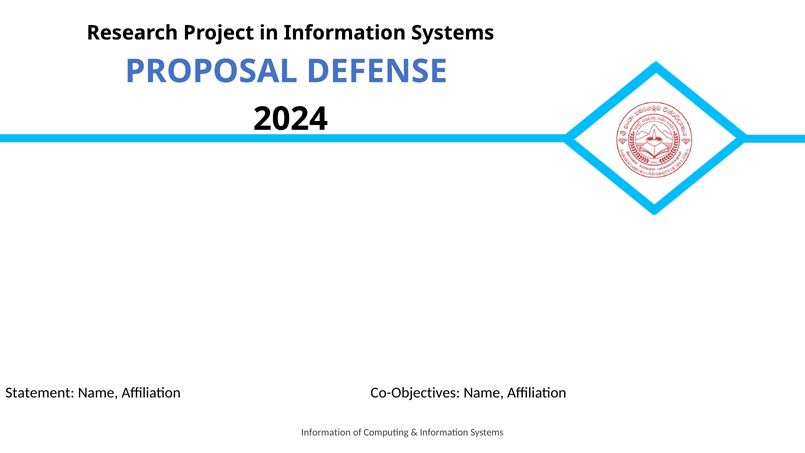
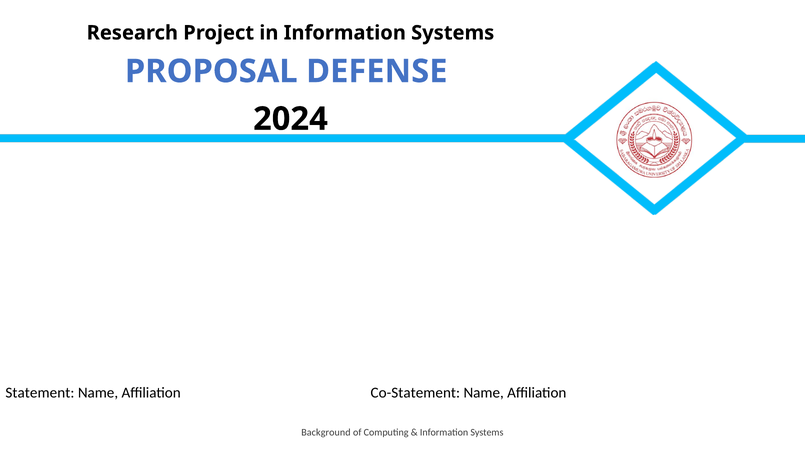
Co-Objectives: Co-Objectives -> Co-Statement (415, 392)
Information: Information -> Background (326, 432)
